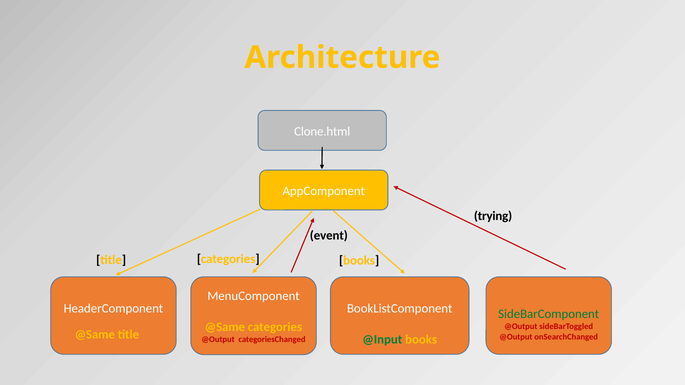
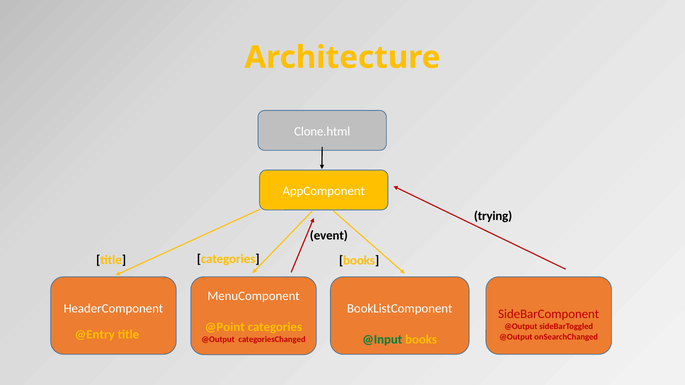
SideBarComponent colour: green -> red (549, 314)
@Same: @Same -> @Point (225, 327)
@Same: @Same -> @Entry (95, 335)
